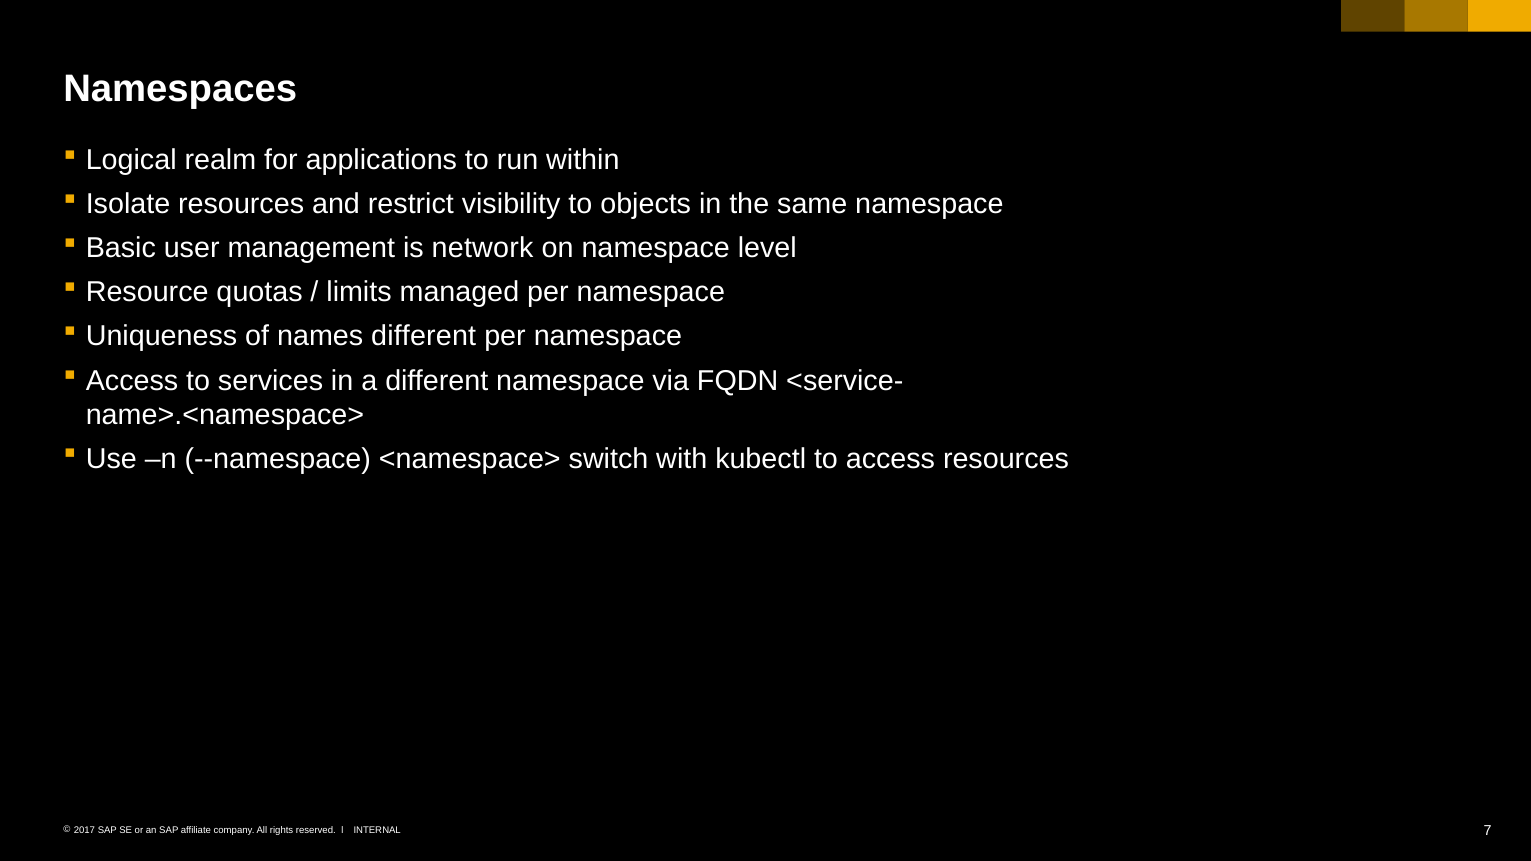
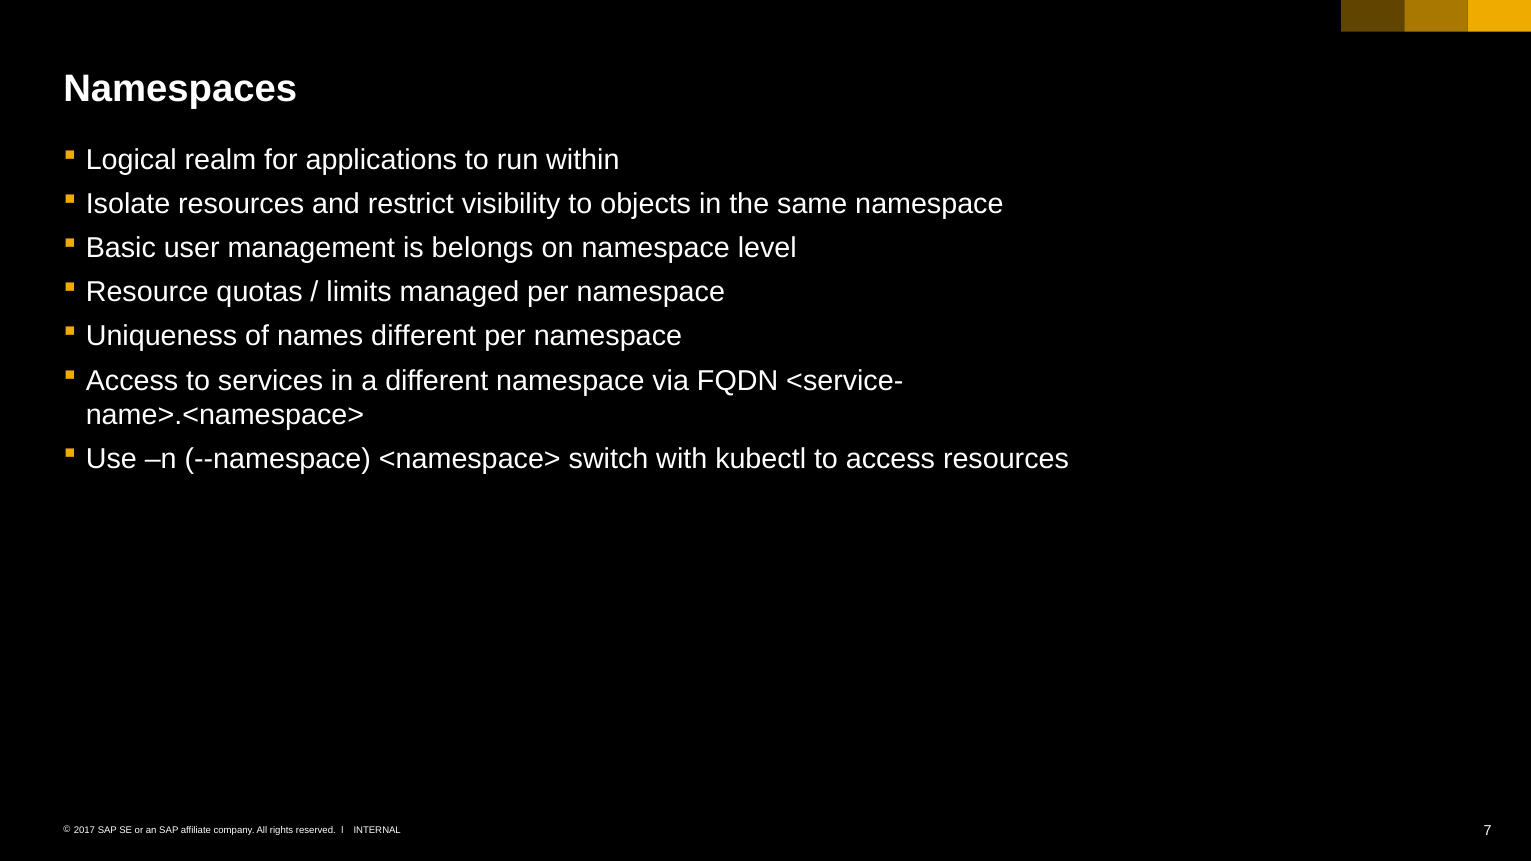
network: network -> belongs (483, 248)
